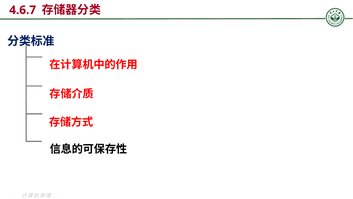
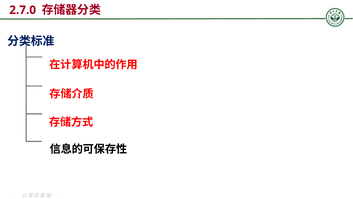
4.6.7: 4.6.7 -> 2.7.0 (23, 10)
